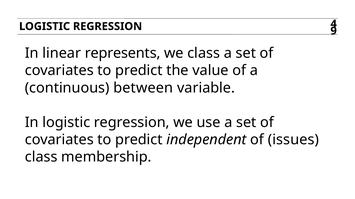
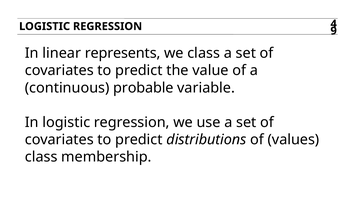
between: between -> probable (143, 88)
independent: independent -> distributions (206, 140)
issues: issues -> values (294, 140)
